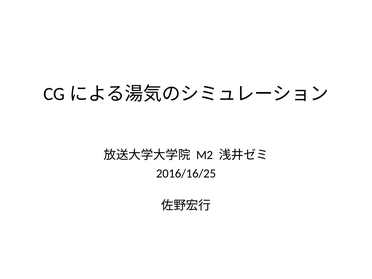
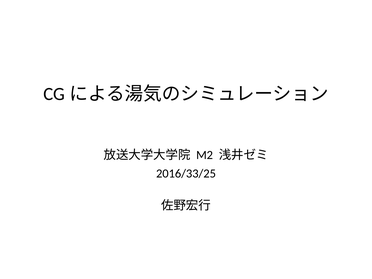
2016/16/25: 2016/16/25 -> 2016/33/25 (186, 174)
